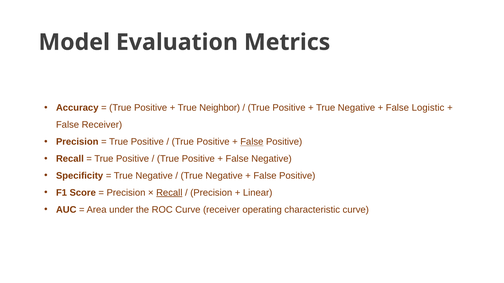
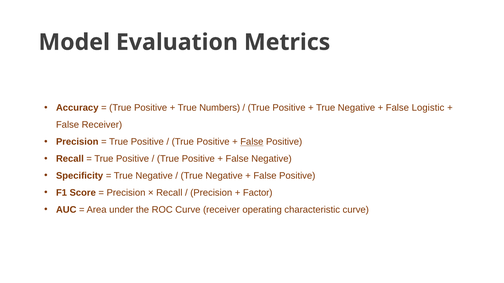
Neighbor: Neighbor -> Numbers (220, 108)
Recall underline: present -> none (169, 193)
Linear: Linear -> Factor (258, 193)
